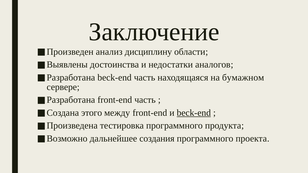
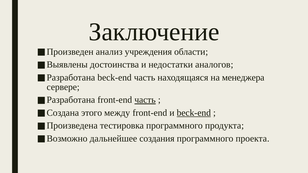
дисциплину: дисциплину -> учреждения (148, 52)
бумажном: бумажном -> менеджера (243, 78)
часть underline: none -> present (145, 100)
